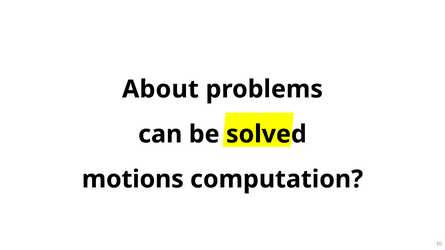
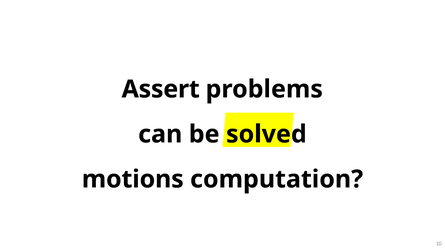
About: About -> Assert (161, 89)
